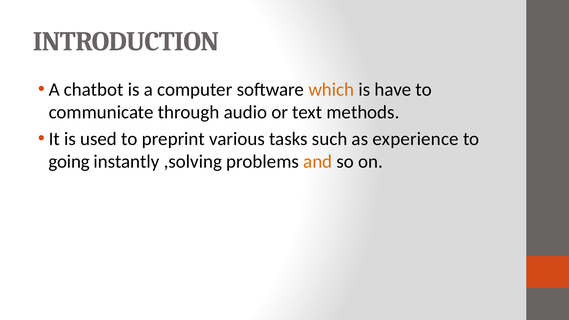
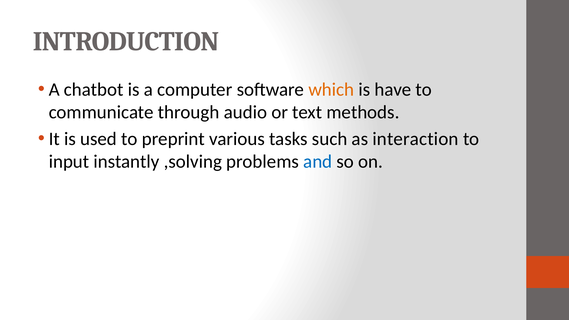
experience: experience -> interaction (415, 139)
going: going -> input (69, 162)
and colour: orange -> blue (318, 162)
